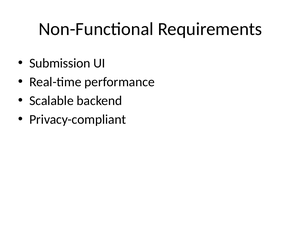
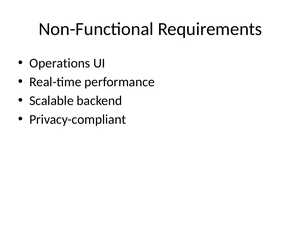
Submission: Submission -> Operations (60, 63)
